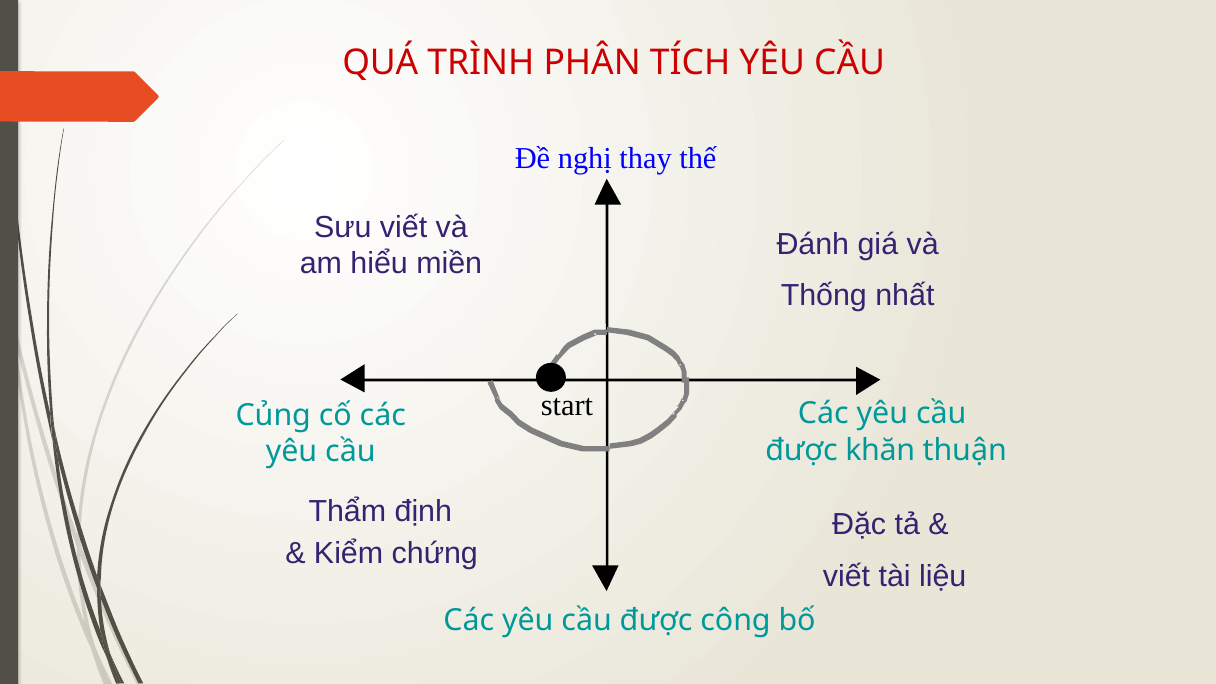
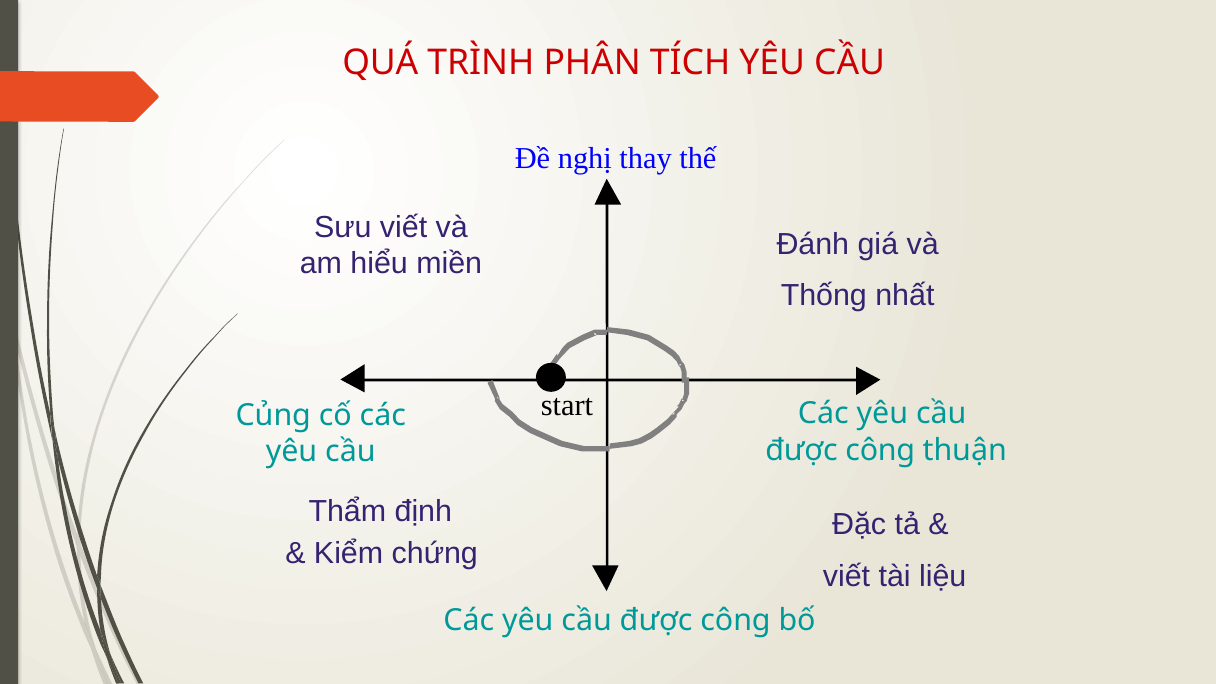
khăn: khăn -> công (880, 450)
